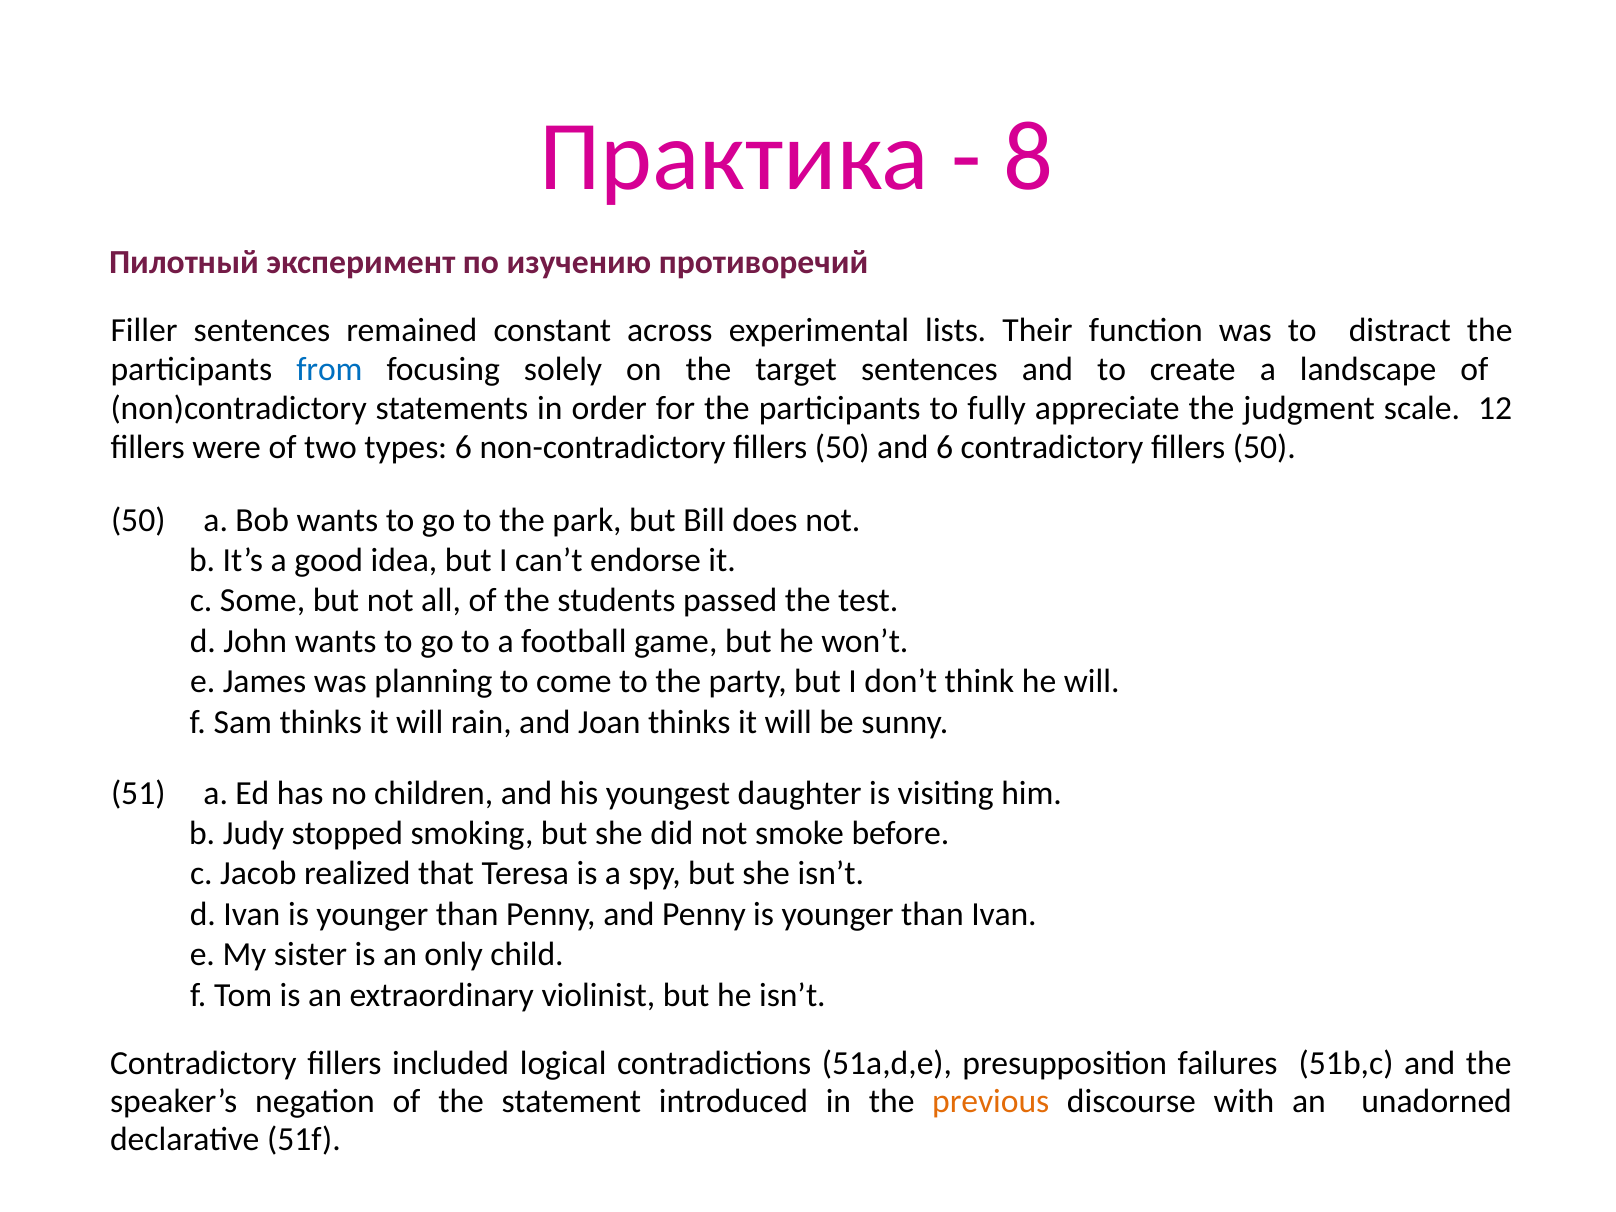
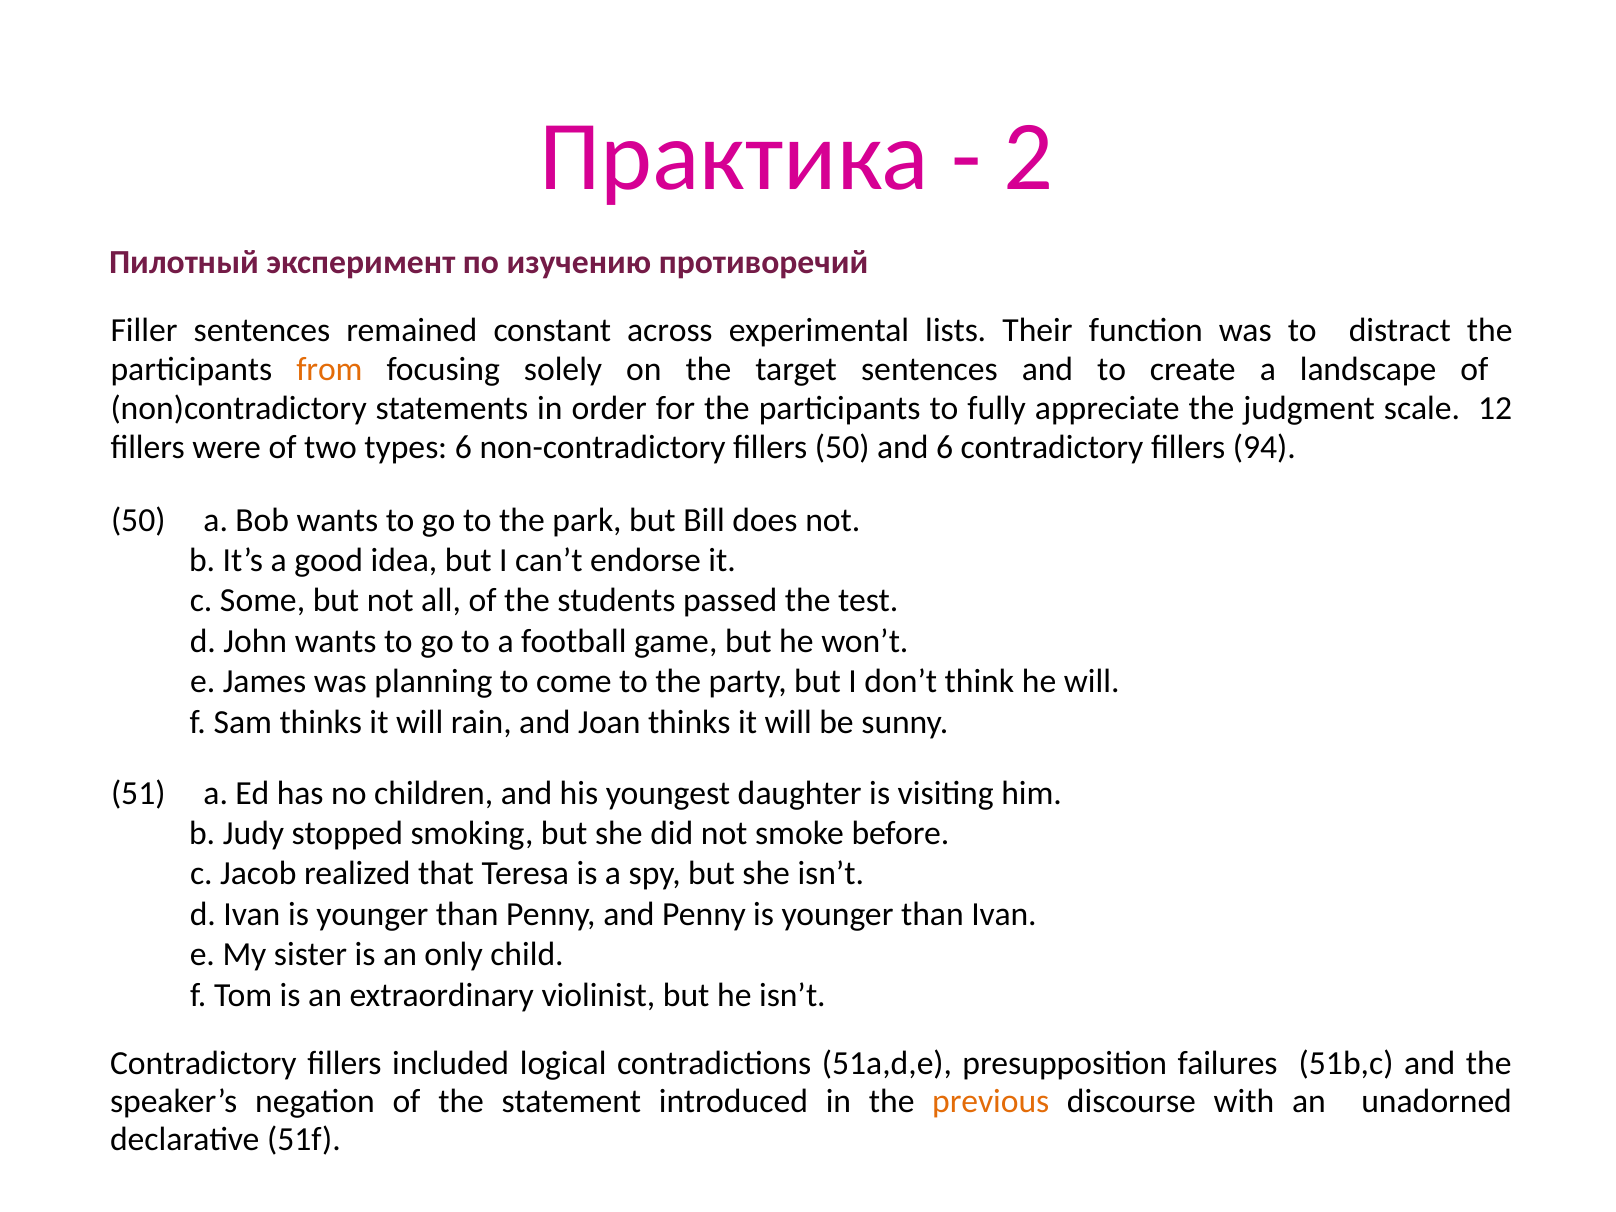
8: 8 -> 2 (1029, 156)
from colour: blue -> orange (329, 369)
contradictory fillers 50: 50 -> 94 (1264, 447)
